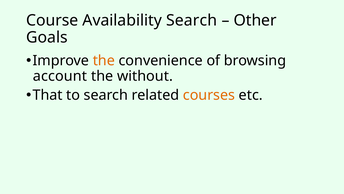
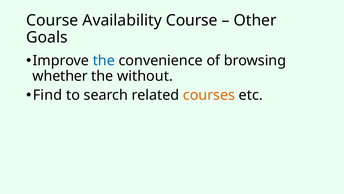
Availability Search: Search -> Course (192, 20)
the colour: orange -> blue (104, 60)
account: account -> whether (60, 76)
That: That -> Find (47, 95)
